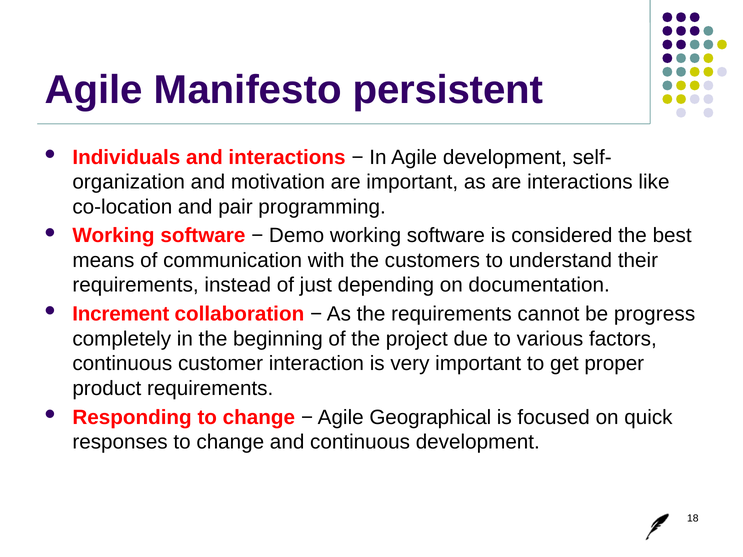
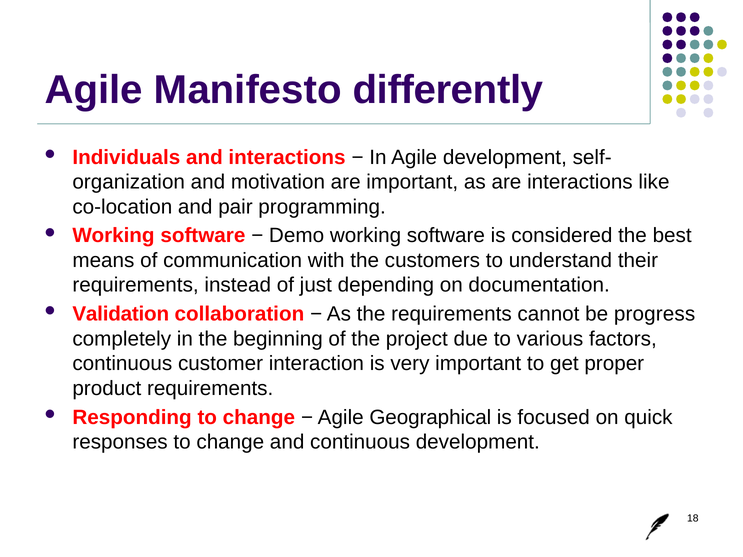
persistent: persistent -> differently (448, 90)
Increment: Increment -> Validation (121, 314)
